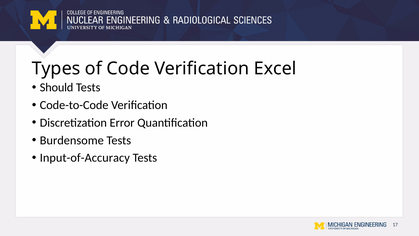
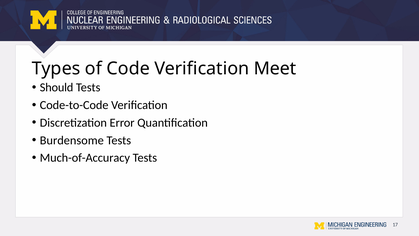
Excel: Excel -> Meet (275, 68)
Input-of-Accuracy: Input-of-Accuracy -> Much-of-Accuracy (85, 158)
